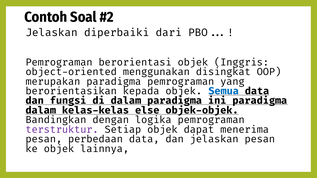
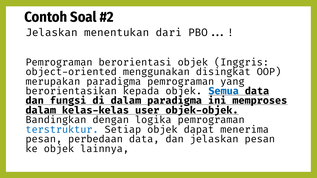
diperbaiki: diperbaiki -> menentukan (117, 33)
ini paradigma: paradigma -> memproses (260, 101)
else: else -> user (147, 111)
terstruktur colour: purple -> blue (62, 130)
